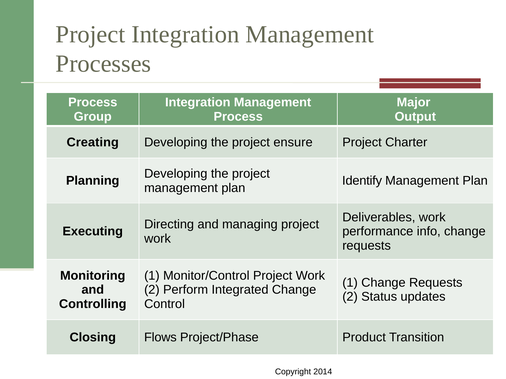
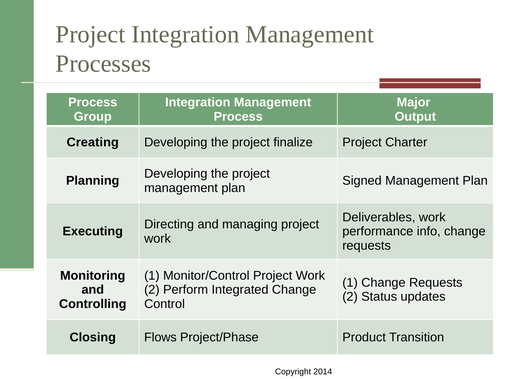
ensure: ensure -> finalize (293, 142)
Identify: Identify -> Signed (362, 181)
